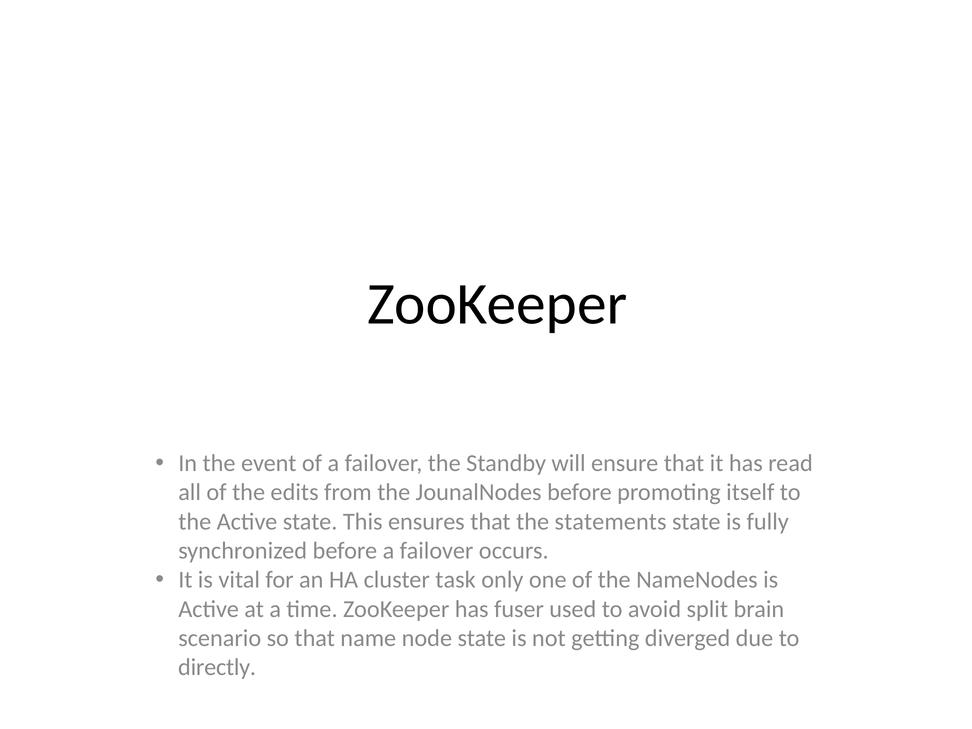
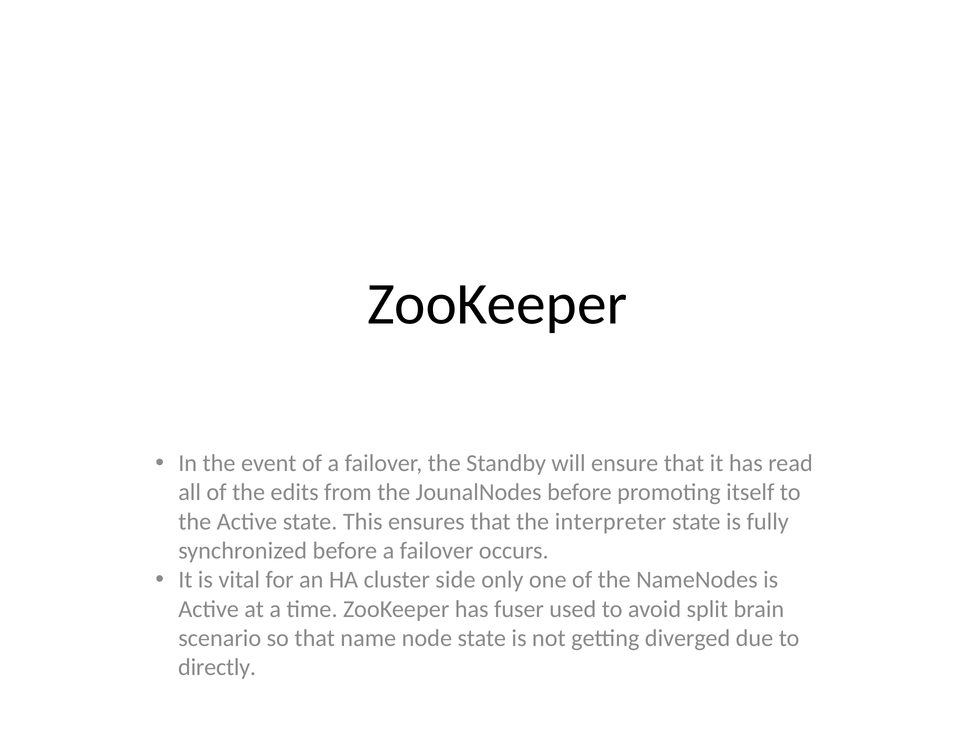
statements: statements -> interpreter (610, 522)
task: task -> side (456, 580)
